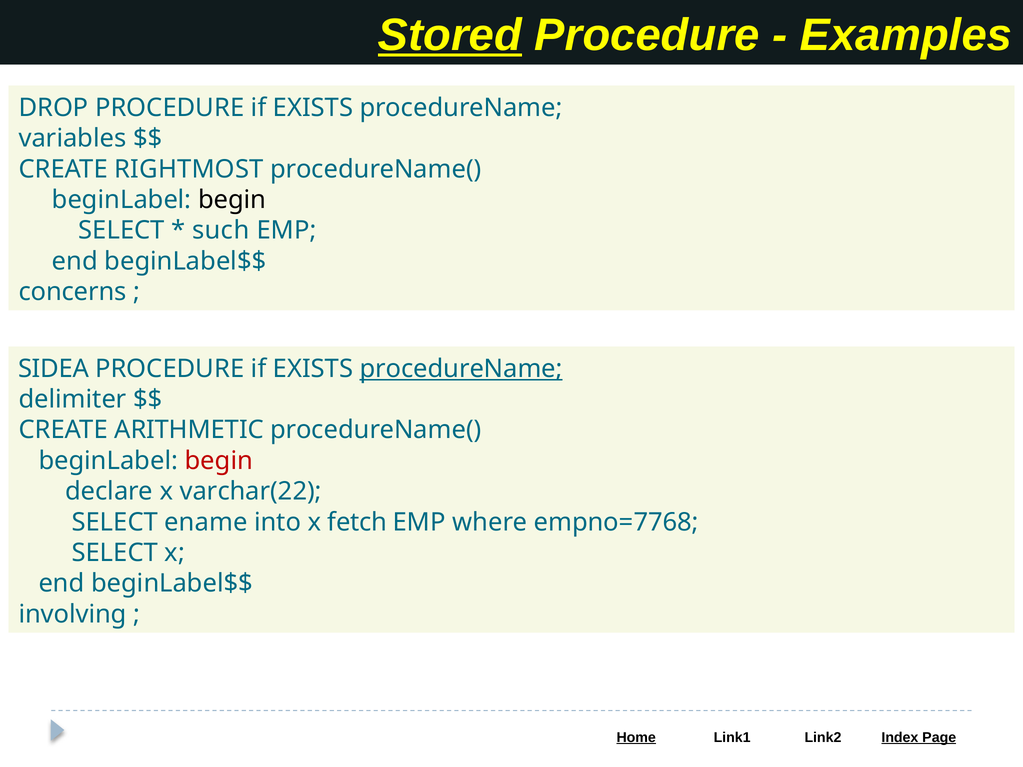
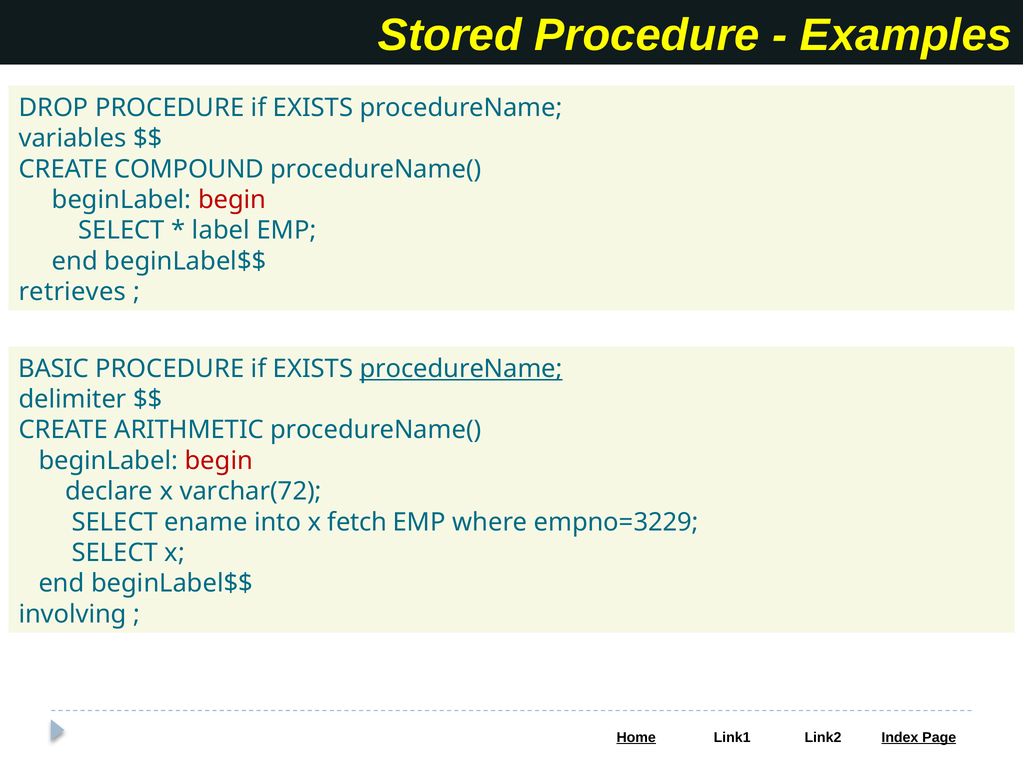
Stored underline: present -> none (450, 35)
RIGHTMOST: RIGHTMOST -> COMPOUND (189, 169)
begin colour: black -> red (232, 200)
such: such -> label (221, 231)
concerns: concerns -> retrieves (72, 292)
SIDEA: SIDEA -> BASIC (54, 369)
varchar(22: varchar(22 -> varchar(72 (251, 492)
empno=7768: empno=7768 -> empno=3229 (616, 522)
